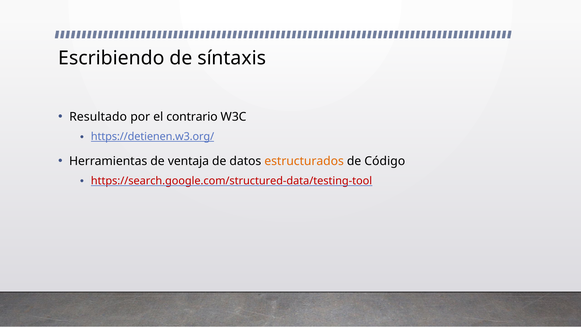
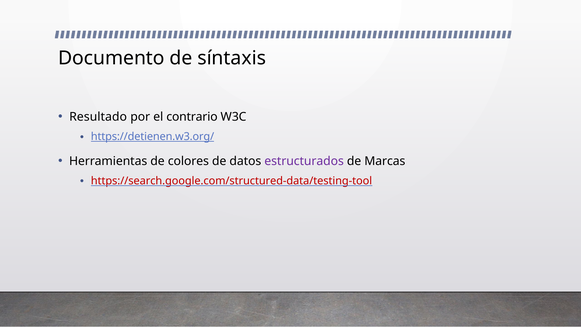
Escribiendo: Escribiendo -> Documento (111, 58)
ventaja: ventaja -> colores (188, 161)
estructurados colour: orange -> purple (304, 161)
Código: Código -> Marcas (385, 161)
